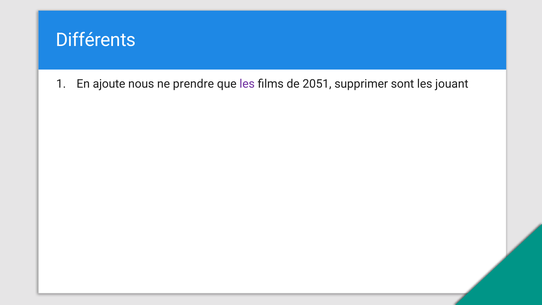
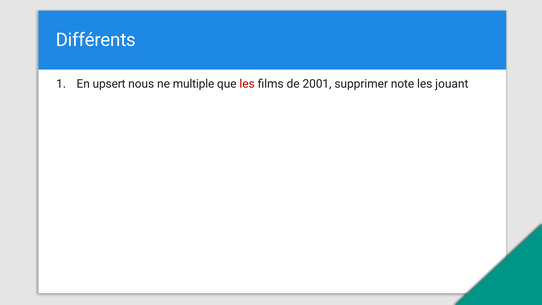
ajoute: ajoute -> upsert (109, 84)
prendre: prendre -> multiple (194, 84)
les colour: purple -> red (247, 84)
2051: 2051 -> 2001 (317, 84)
sont: sont -> note (403, 84)
